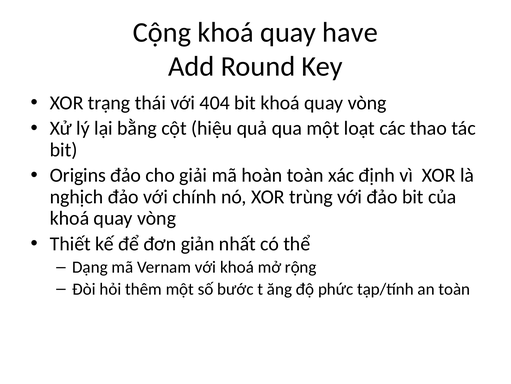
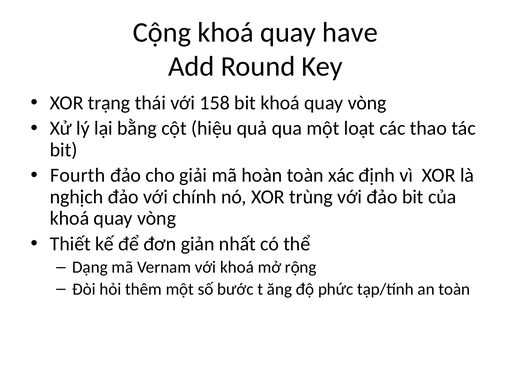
404: 404 -> 158 (215, 103)
Origins: Origins -> Fourth (78, 175)
